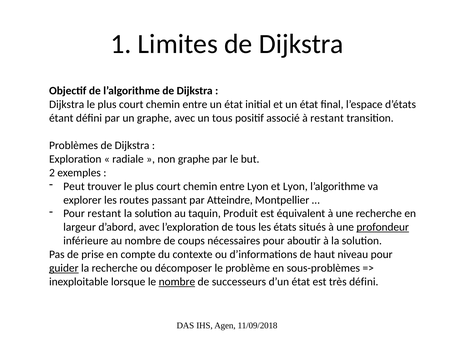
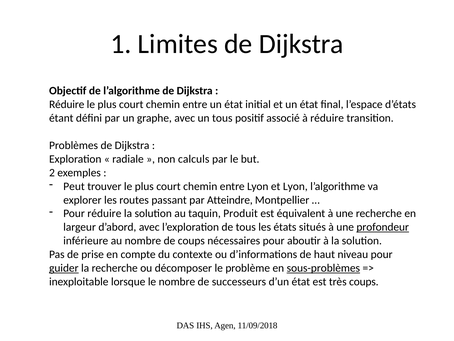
Dijkstra: Dijkstra -> Réduire (67, 104)
à restant: restant -> réduire (327, 118)
non graphe: graphe -> calculs (194, 159)
Pour restant: restant -> réduire (104, 213)
sous-problèmes underline: none -> present (323, 268)
nombre underline: present -> none (177, 281)
très défini: défini -> coups (364, 281)
